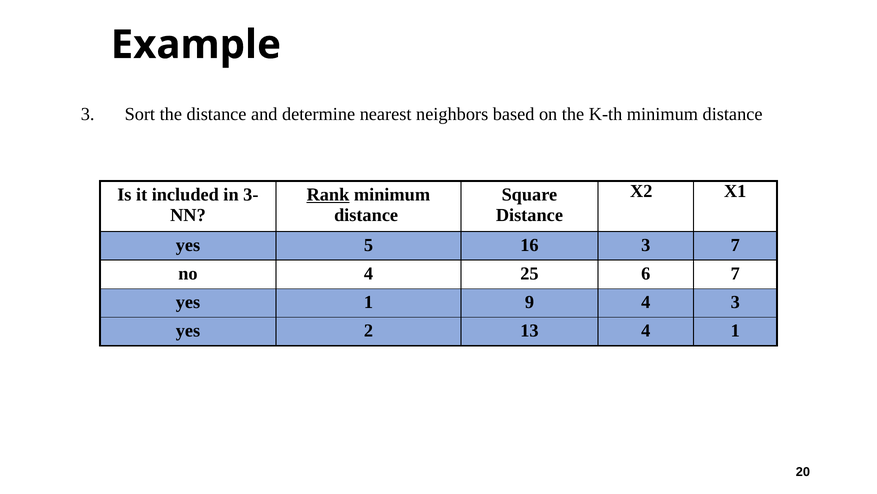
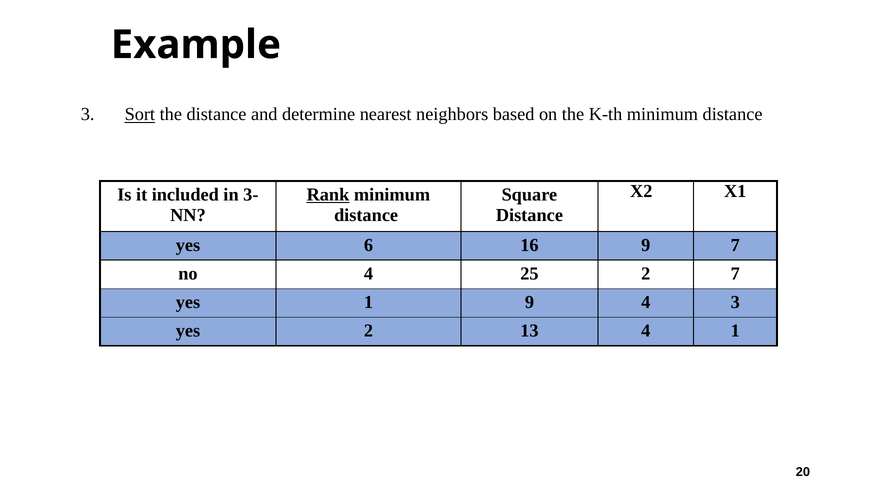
Sort underline: none -> present (140, 114)
5: 5 -> 6 (368, 245)
16 3: 3 -> 9 (646, 245)
25 6: 6 -> 2 (646, 273)
